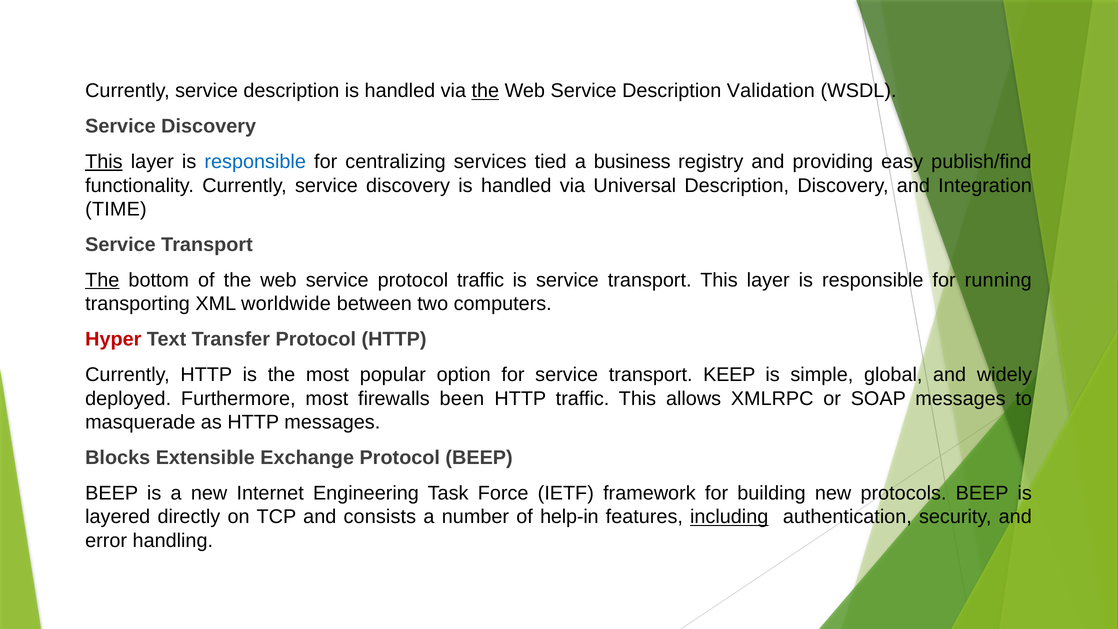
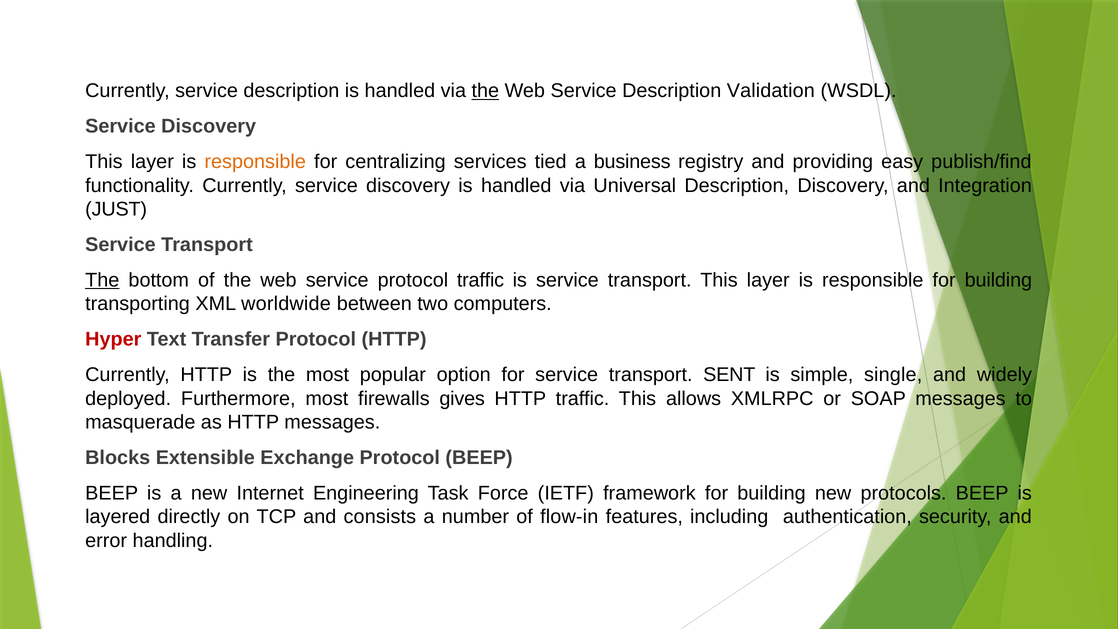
This underline: present -> none (104, 162)
responsible colour: blue -> orange (255, 162)
TIME: TIME -> JUST (116, 209)
responsible for running: running -> building (998, 280)
KEEP: KEEP -> SENT (729, 375)
global: global -> single (893, 375)
been: been -> gives (462, 398)
help-in: help-in -> flow-in (569, 517)
including underline: present -> none (729, 517)
